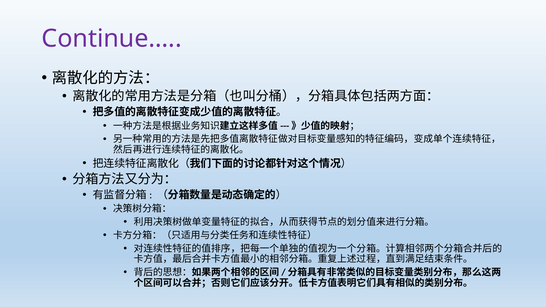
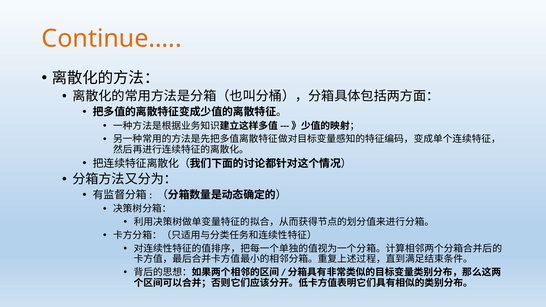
Continue… colour: purple -> orange (112, 39)
